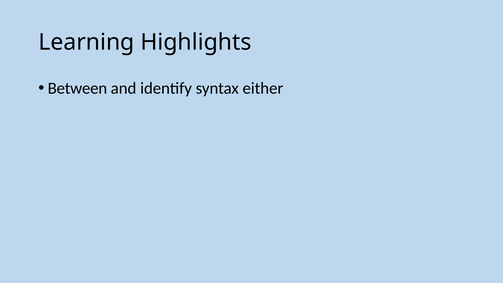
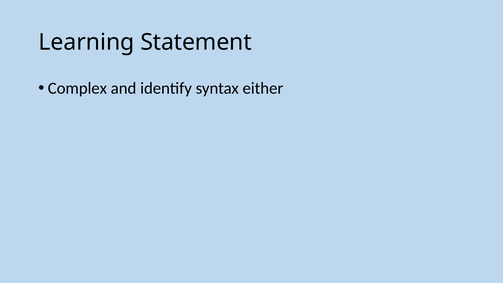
Highlights: Highlights -> Statement (196, 42)
Between: Between -> Complex (77, 88)
